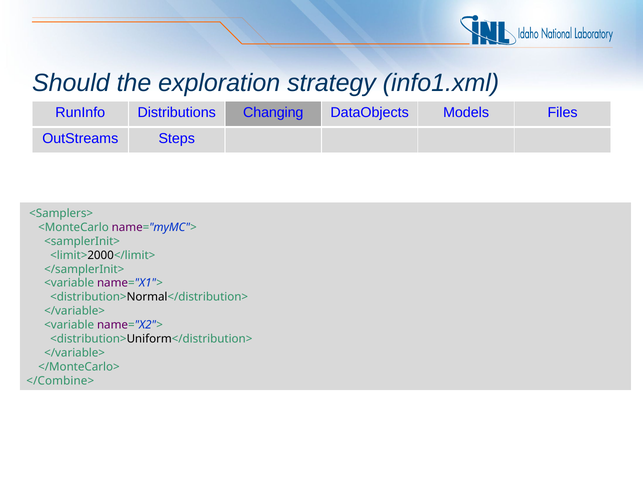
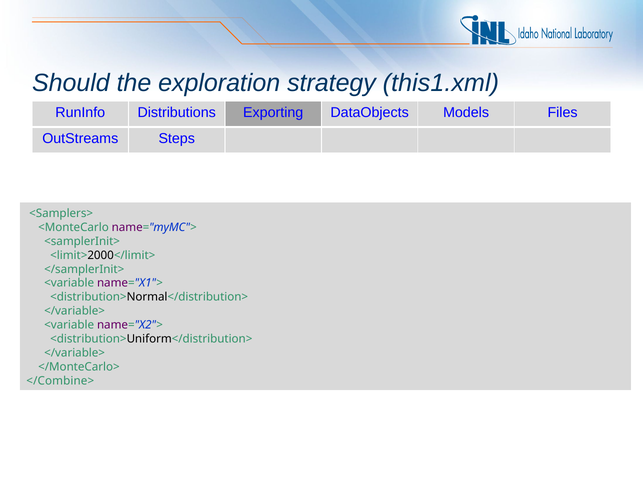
info1.xml: info1.xml -> this1.xml (441, 83)
Changing: Changing -> Exporting (273, 112)
